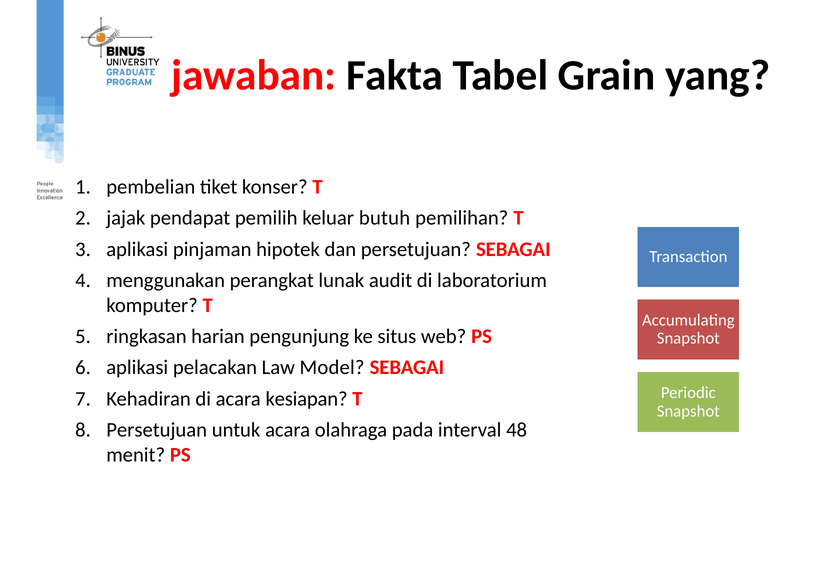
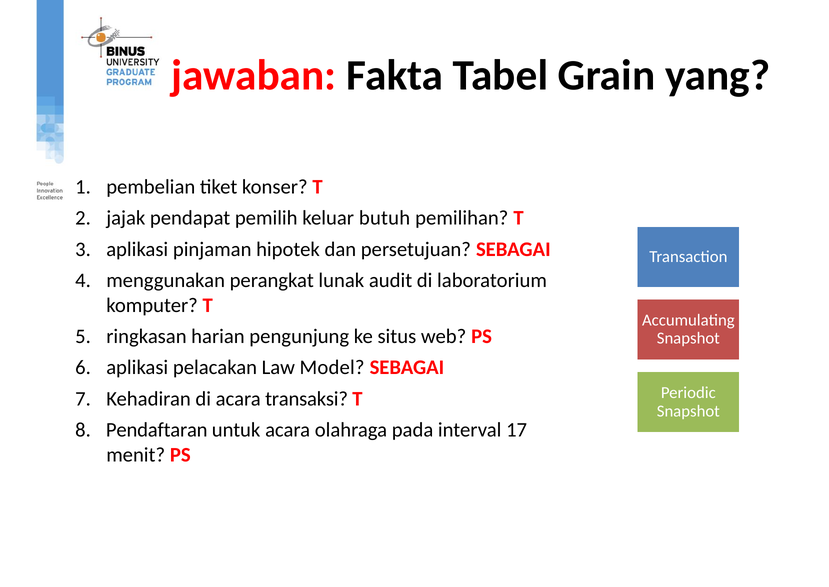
kesiapan: kesiapan -> transaksi (307, 398)
Persetujuan: Persetujuan -> Pendaftaran (157, 430)
48: 48 -> 17 (517, 430)
